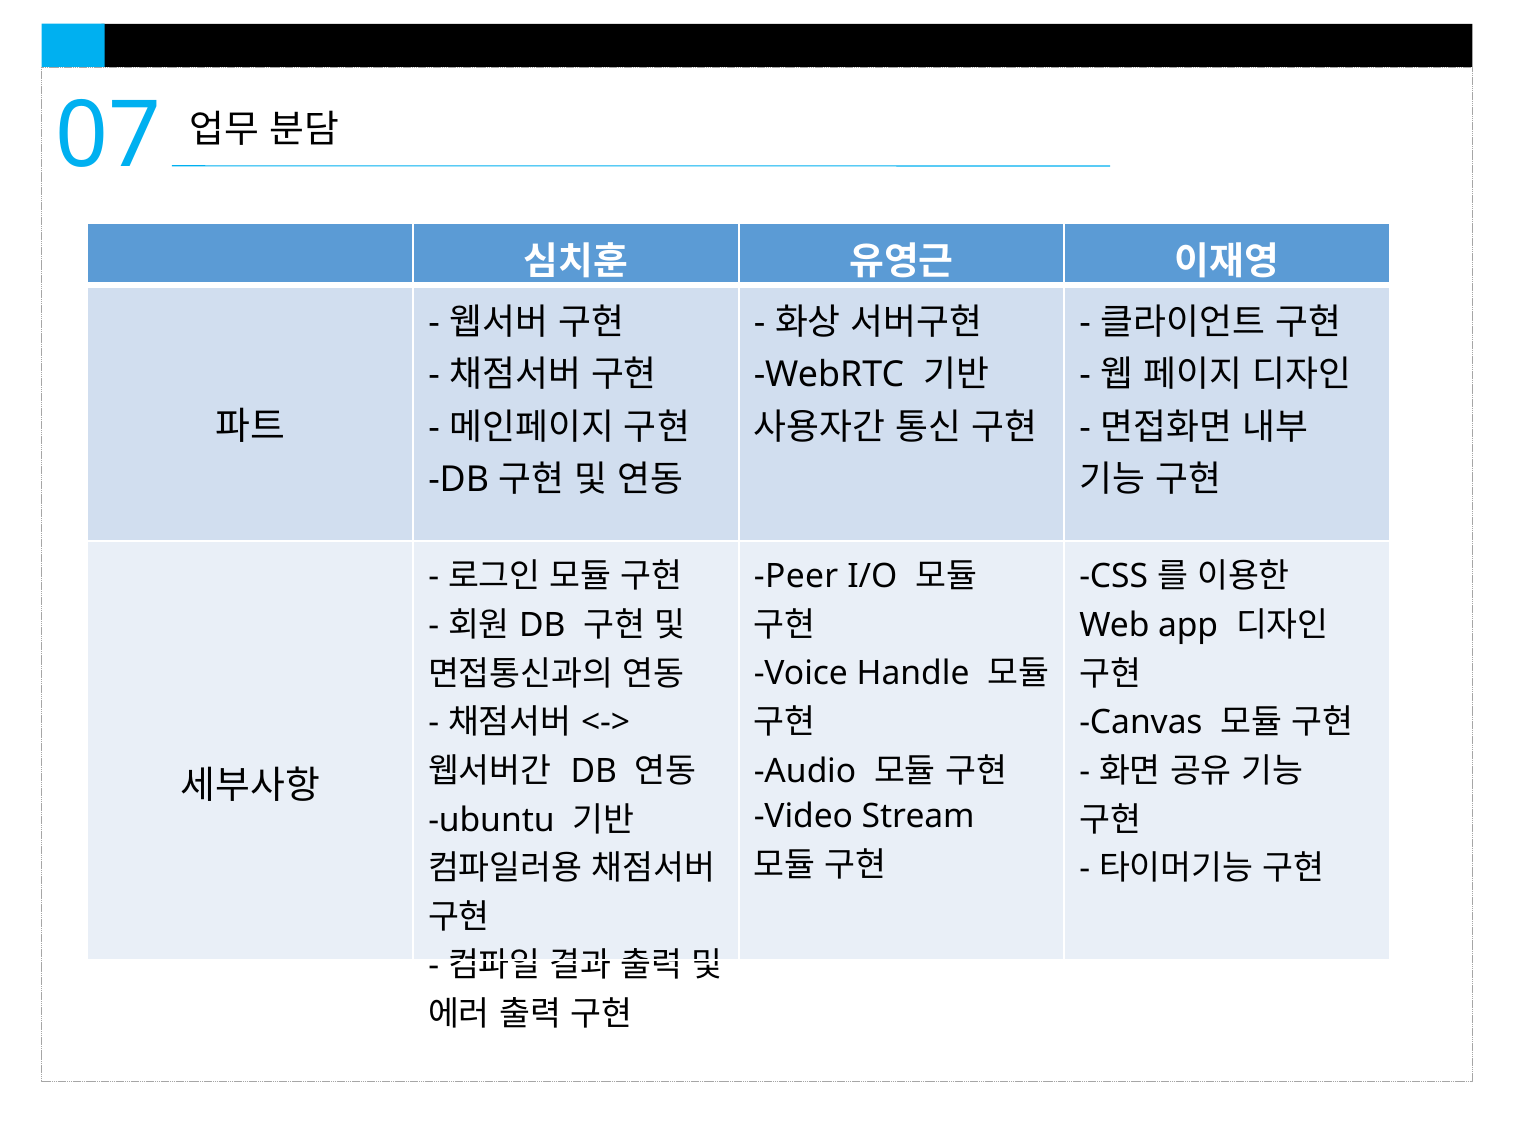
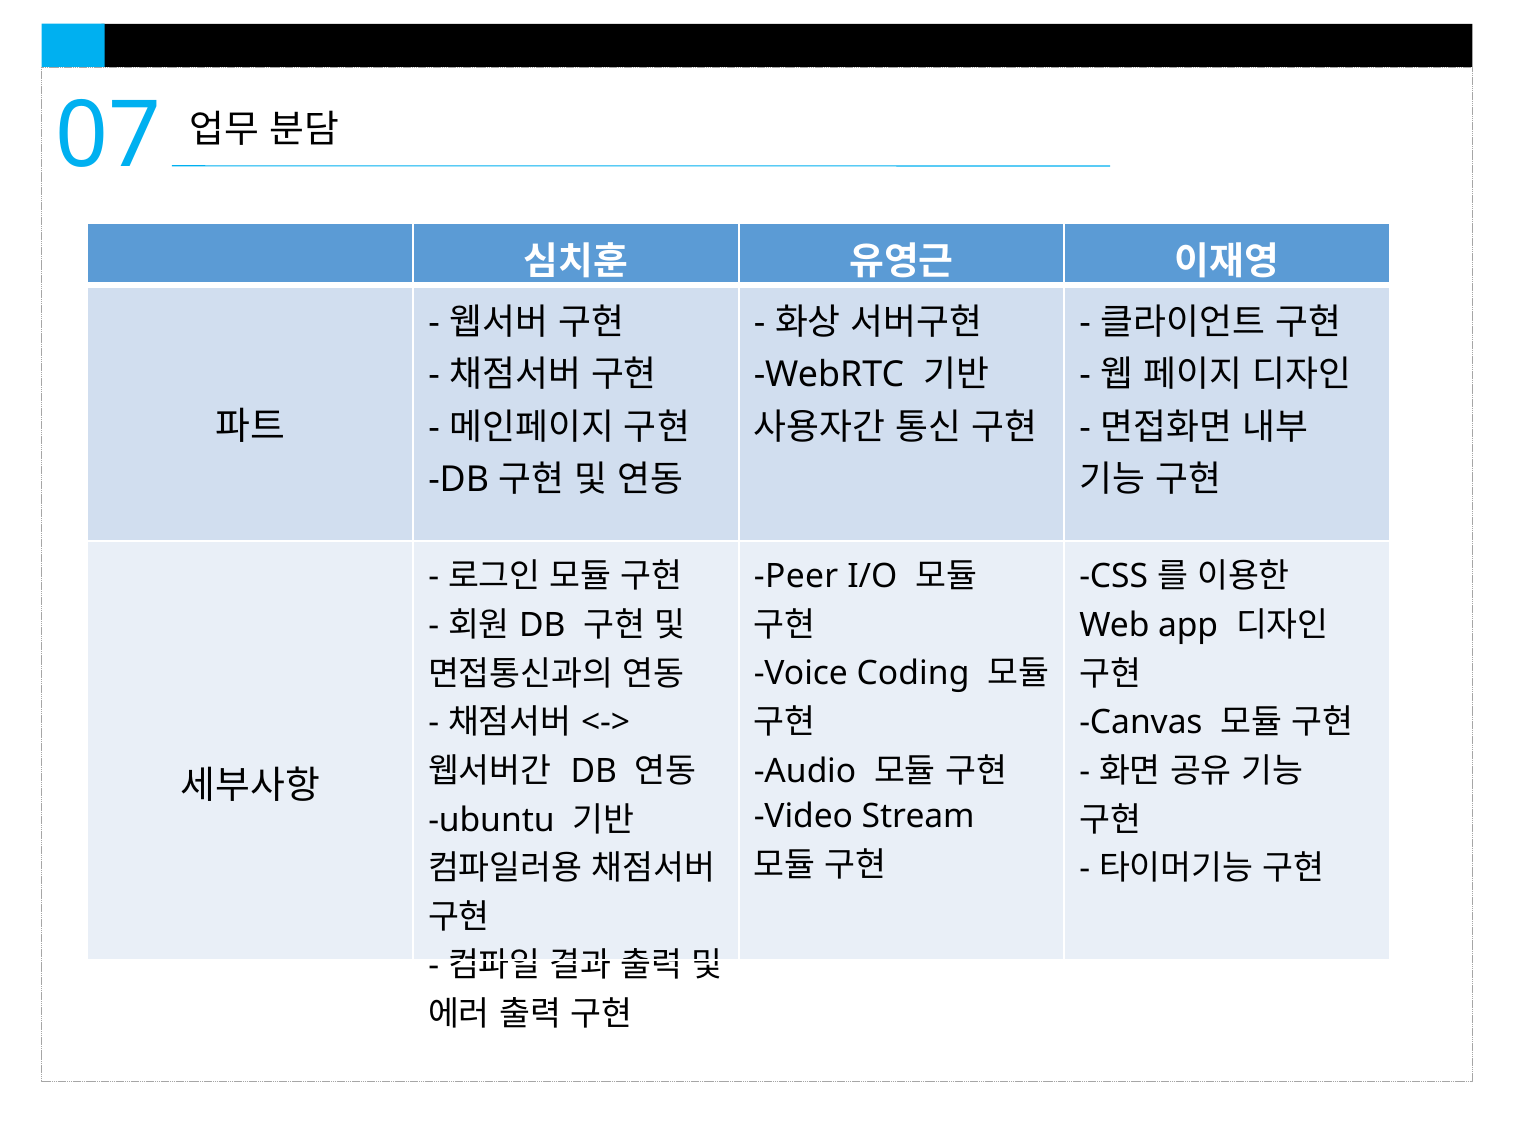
Handle: Handle -> Coding (913, 673)
